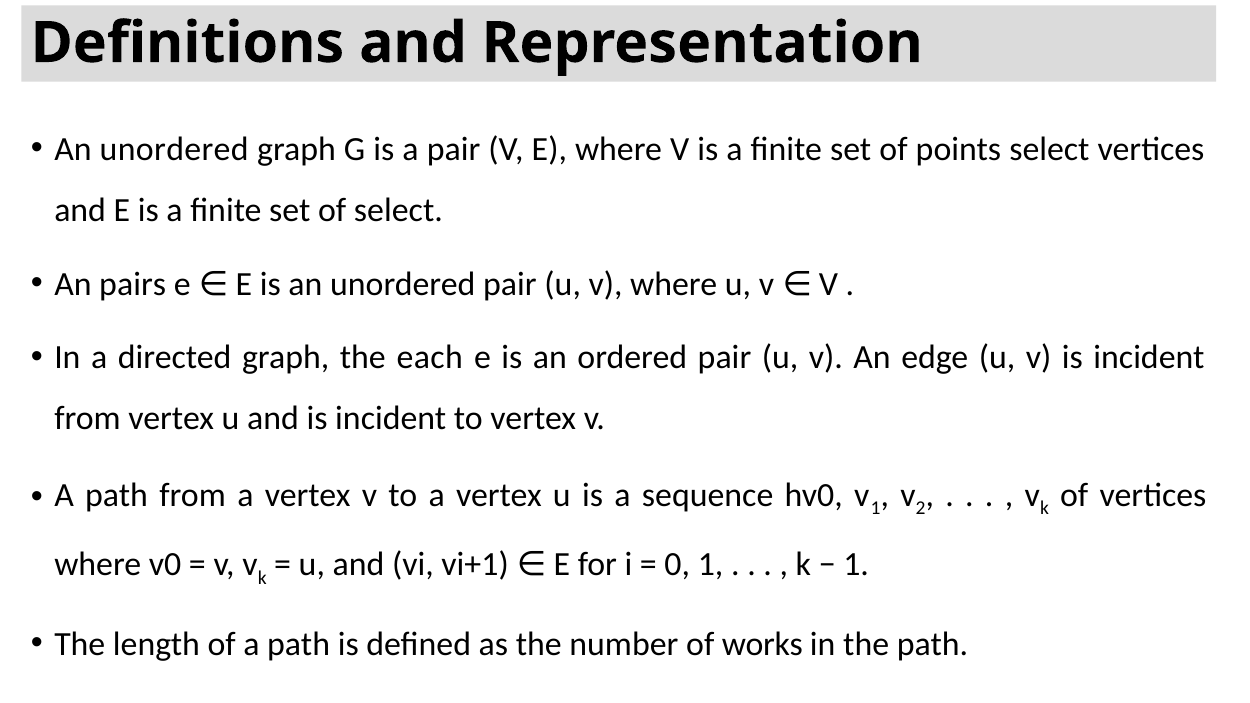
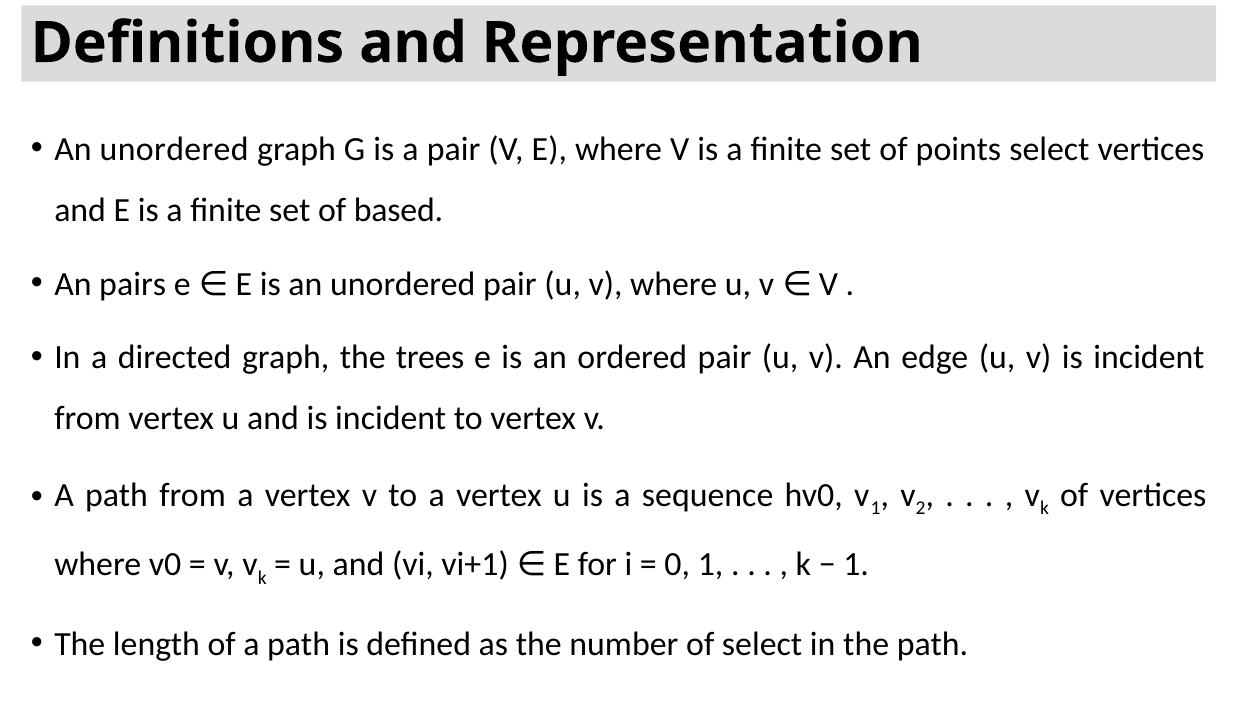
of select: select -> based (399, 210)
each: each -> trees (430, 358)
of works: works -> select (762, 644)
